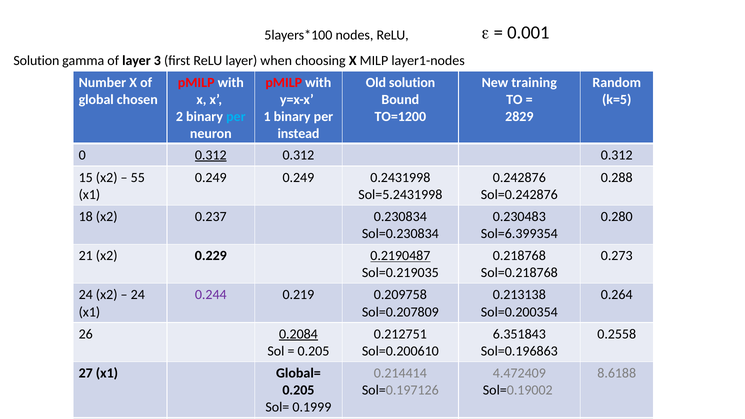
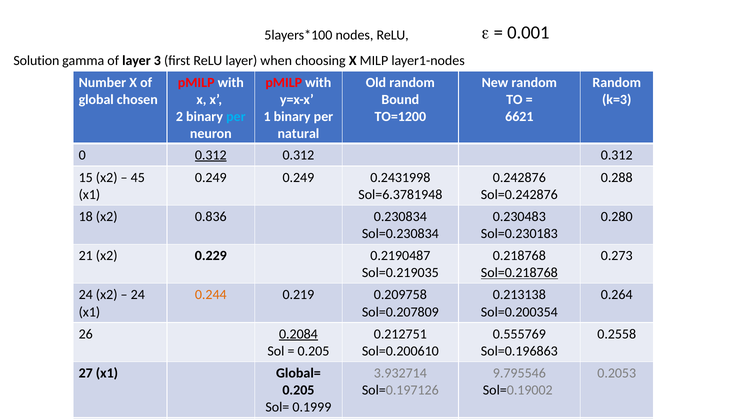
Old solution: solution -> random (412, 82)
New training: training -> random (534, 82)
k=5: k=5 -> k=3 (617, 100)
2829: 2829 -> 6621 (519, 117)
instead: instead -> natural (298, 134)
55: 55 -> 45 (138, 178)
Sol=5.2431998: Sol=5.2431998 -> Sol=6.3781948 (400, 195)
0.237: 0.237 -> 0.836 (211, 217)
Sol=6.399354: Sol=6.399354 -> Sol=0.230183 (519, 234)
0.2190487 underline: present -> none (400, 256)
Sol=0.218768 underline: none -> present (519, 273)
0.244 colour: purple -> orange (211, 295)
6.351843: 6.351843 -> 0.555769 (519, 334)
0.214414: 0.214414 -> 3.932714 (400, 373)
4.472409: 4.472409 -> 9.795546 (519, 373)
8.6188: 8.6188 -> 0.2053 (617, 373)
